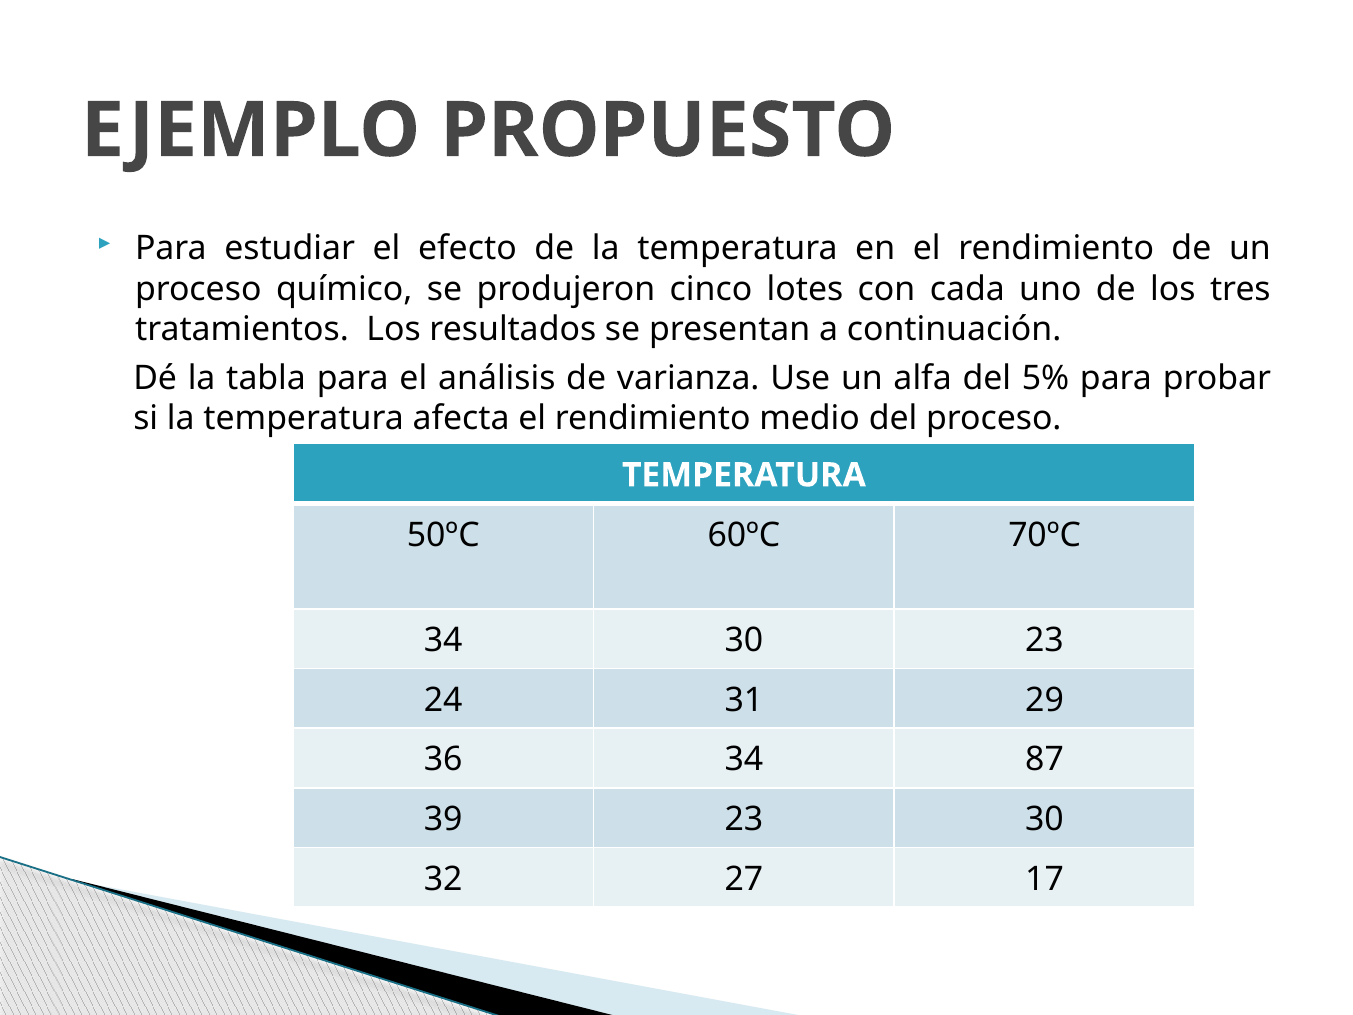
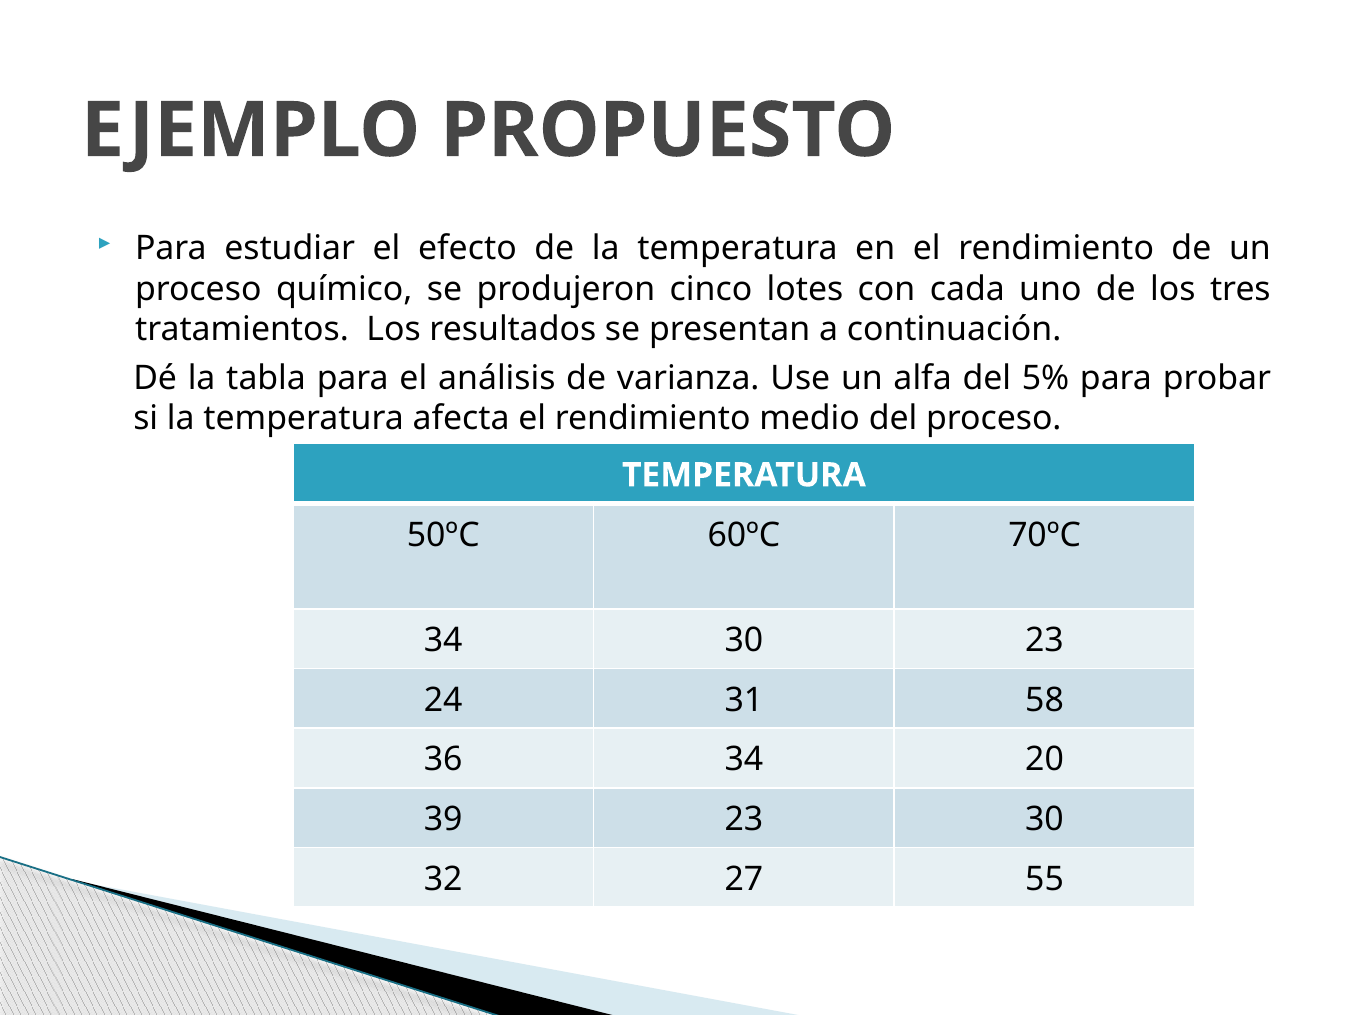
29: 29 -> 58 (1045, 700)
87: 87 -> 20 (1045, 760)
17: 17 -> 55 (1045, 879)
